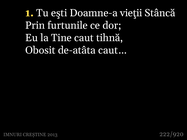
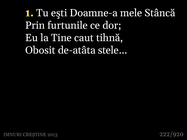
vieţii: vieţii -> mele (131, 13)
caut…: caut… -> stele… (112, 50)
